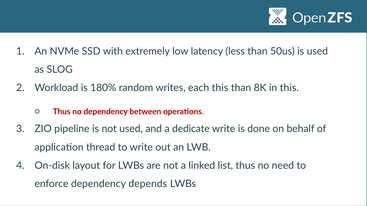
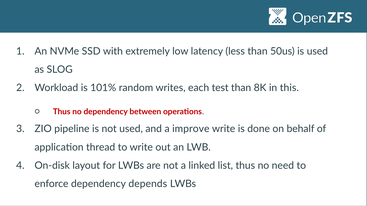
180%: 180% -> 101% (103, 88)
each this: this -> test (220, 88)
dedicate: dedicate -> improve (191, 129)
